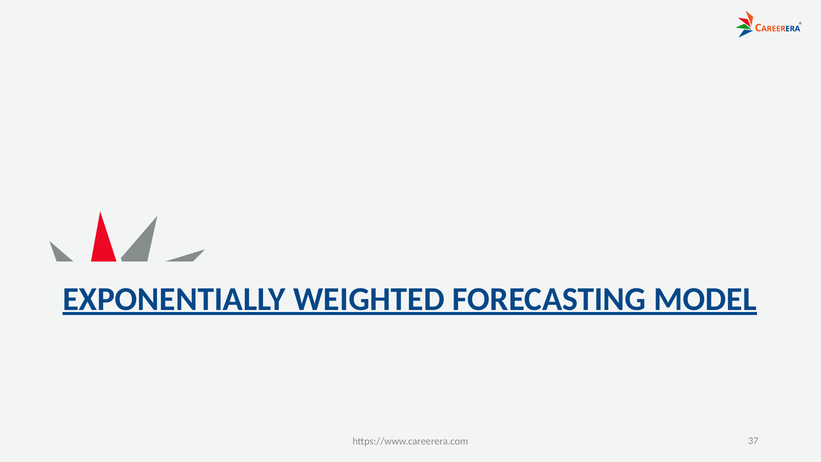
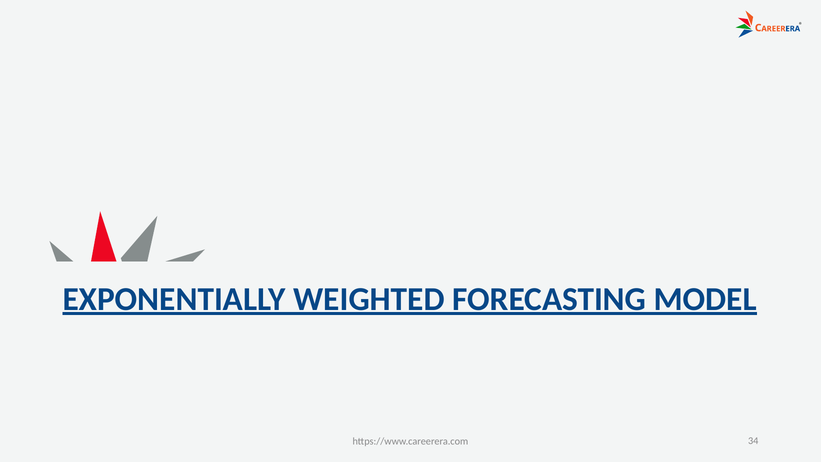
37: 37 -> 34 (753, 441)
